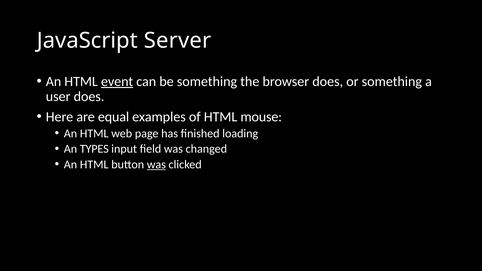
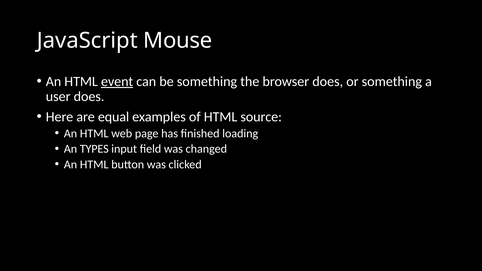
Server: Server -> Mouse (178, 40)
mouse: mouse -> source (261, 117)
was underline: present -> none (156, 165)
